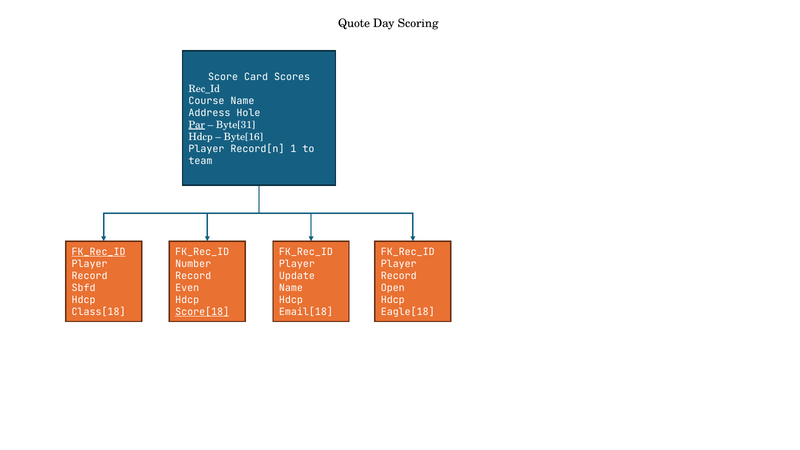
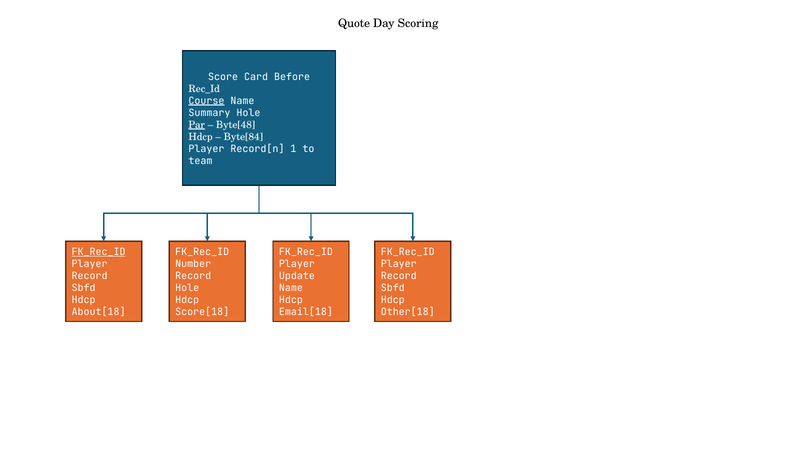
Scores: Scores -> Before (292, 77)
Course underline: none -> present (206, 101)
Address: Address -> Summary (209, 113)
Byte[31: Byte[31 -> Byte[48 (236, 125)
Byte[16: Byte[16 -> Byte[84 (243, 137)
Even: Even -> Hole (187, 288)
Open: Open -> Sbfd (393, 288)
Class[18: Class[18 -> About[18 (99, 312)
Score[18 underline: present -> none (202, 312)
Eagle[18: Eagle[18 -> Other[18 (408, 312)
